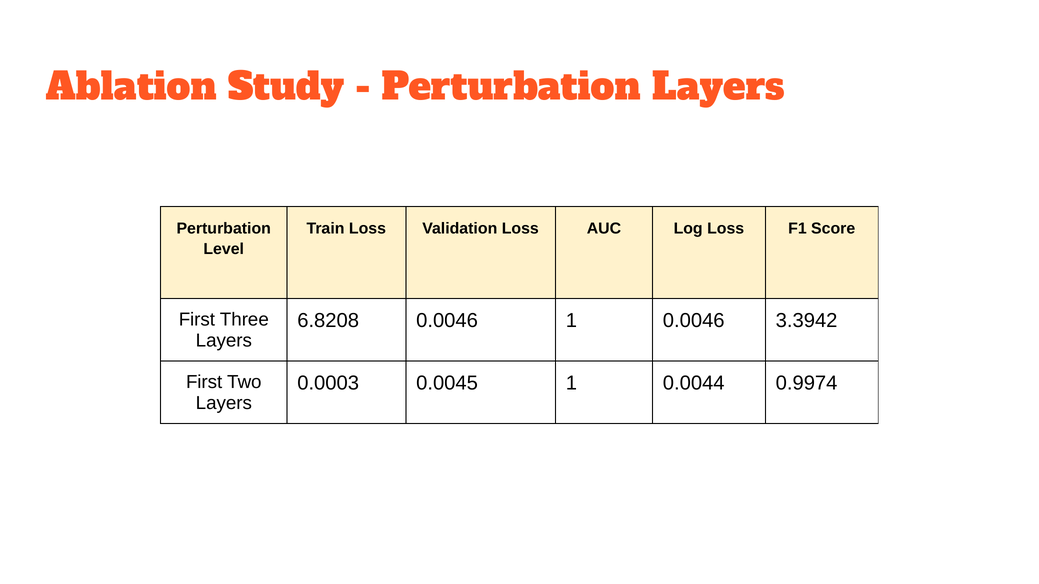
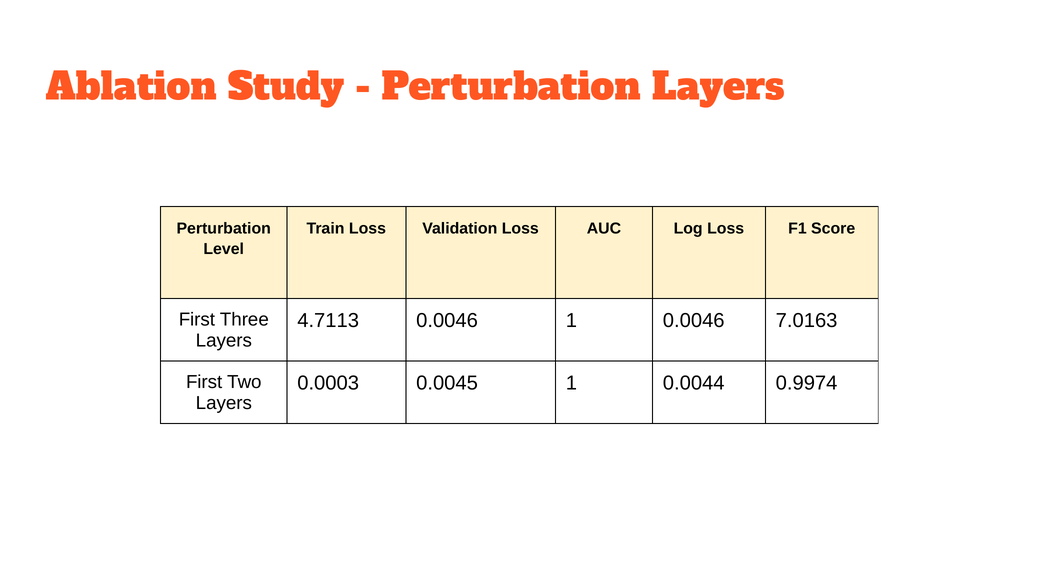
6.8208: 6.8208 -> 4.7113 (328, 321)
3.3942: 3.3942 -> 7.0163 (807, 321)
